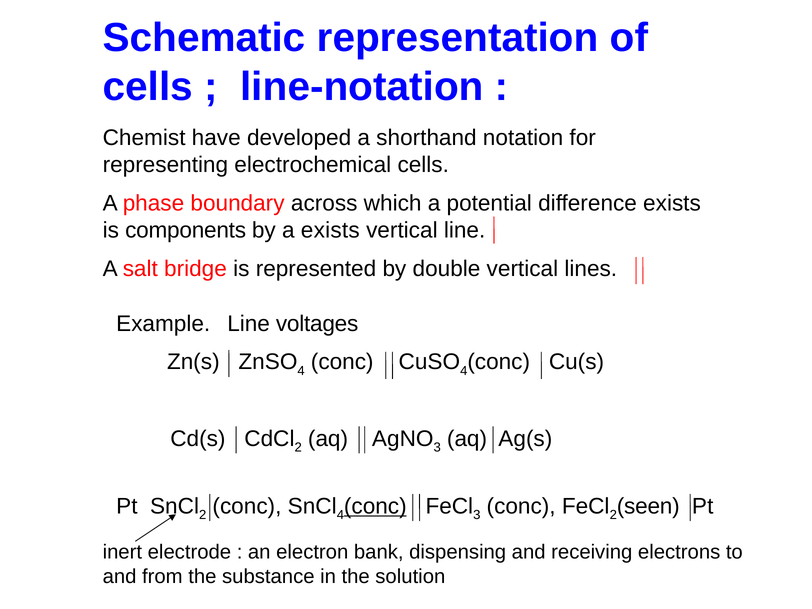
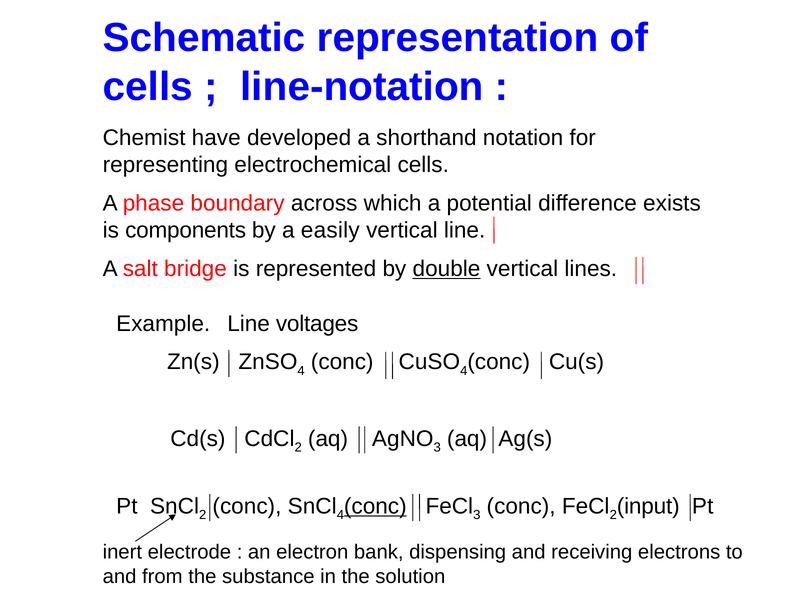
a exists: exists -> easily (330, 230)
double underline: none -> present (446, 269)
seen: seen -> input (648, 506)
